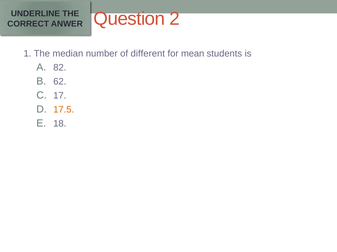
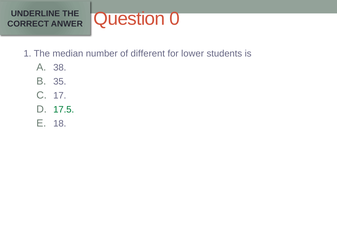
2: 2 -> 0 (175, 19)
mean: mean -> lower (193, 54)
82: 82 -> 38 (60, 68)
62: 62 -> 35 (60, 82)
17.5 colour: orange -> green (64, 110)
